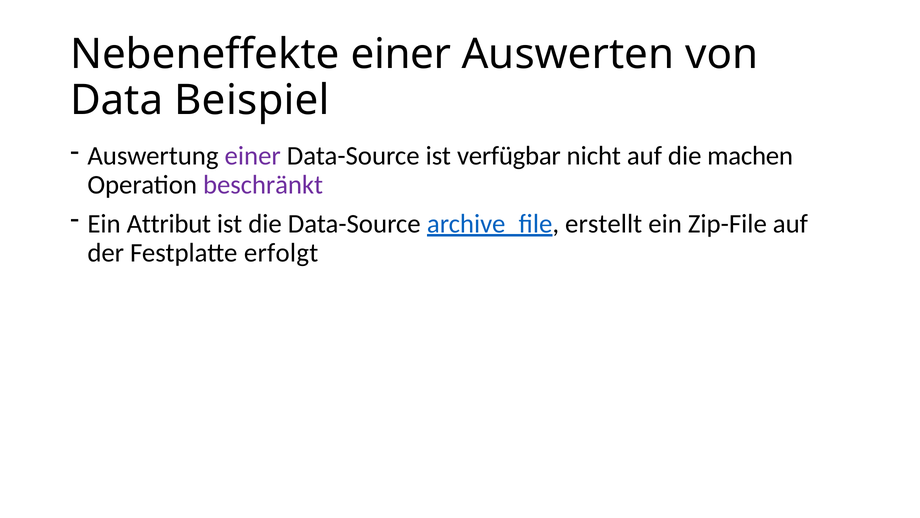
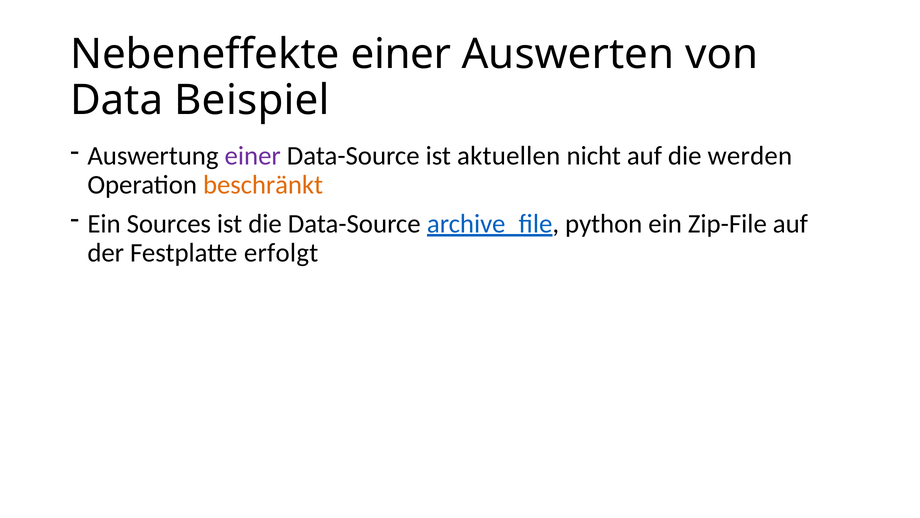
verfügbar: verfügbar -> aktuellen (509, 156)
machen: machen -> werden (750, 156)
beschränkt colour: purple -> orange (263, 185)
Attribut: Attribut -> Sources (169, 224)
erstellt: erstellt -> python (604, 224)
